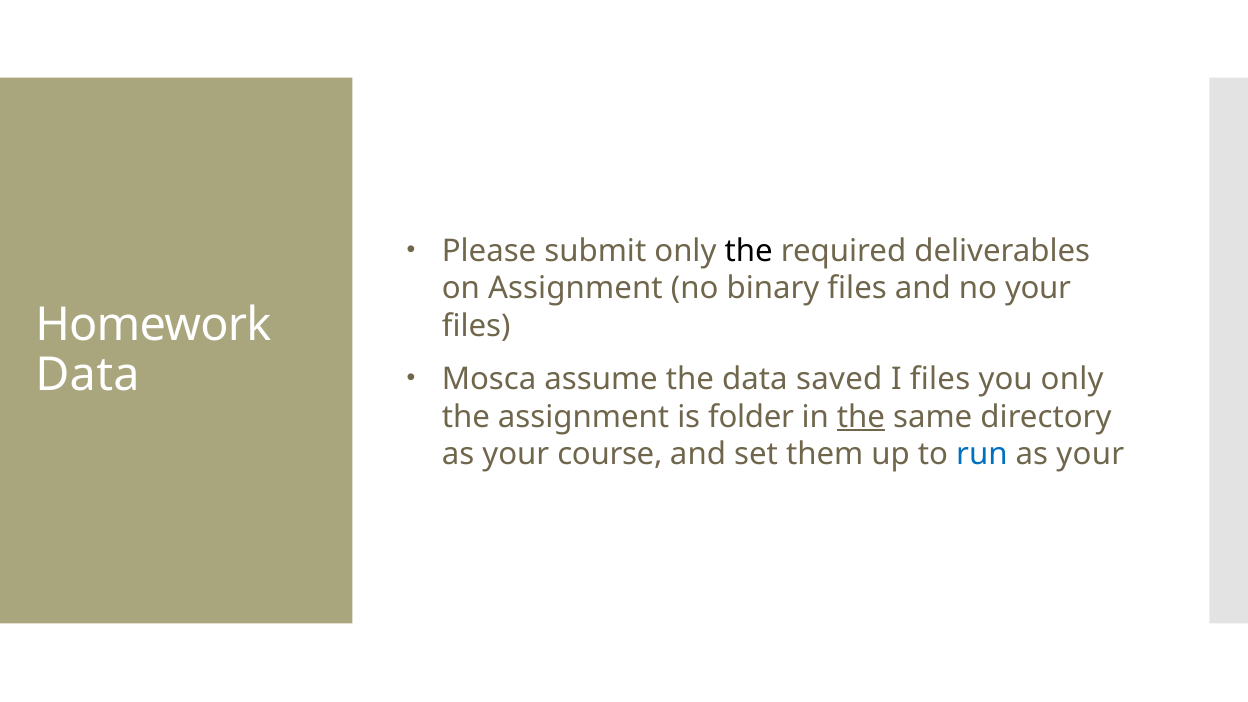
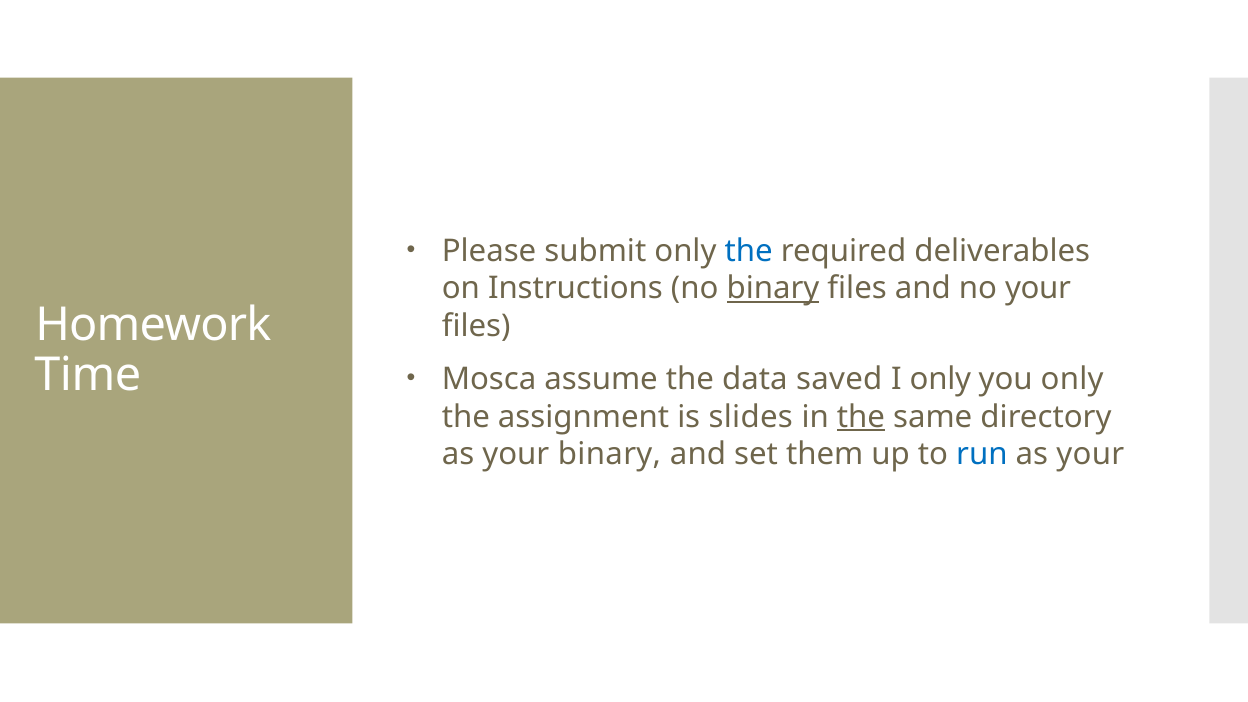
the colour: black -> blue (749, 251)
on Assignment: Assignment -> Instructions (575, 289)
binary underline: none -> present (773, 289)
Data: Data -> Time (88, 375)
I files: files -> only (940, 379)
folder: folder -> slides (751, 417)
your course: course -> binary (610, 454)
